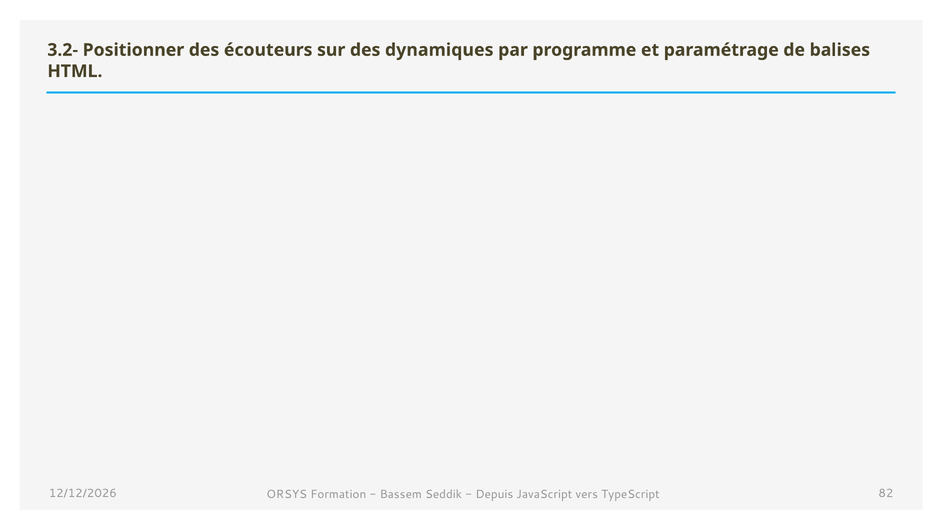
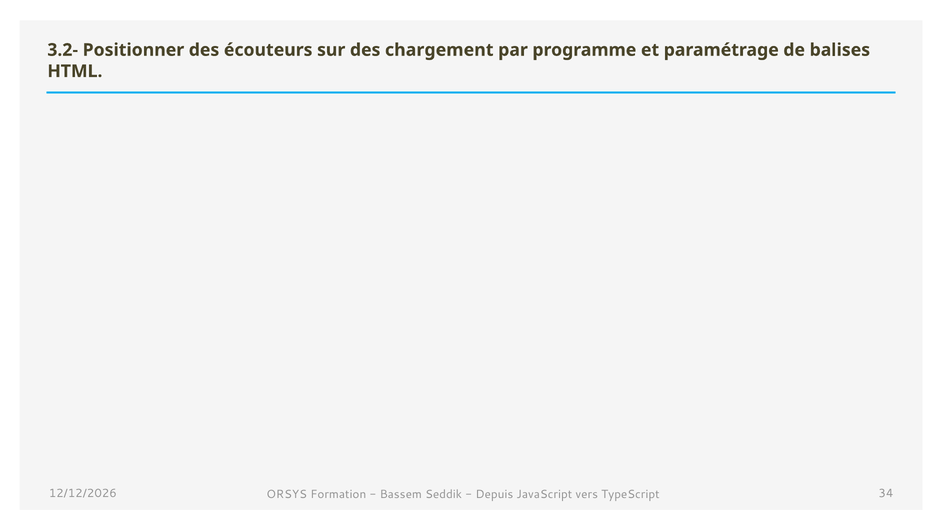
dynamiques: dynamiques -> chargement (439, 50)
82: 82 -> 34 (886, 493)
